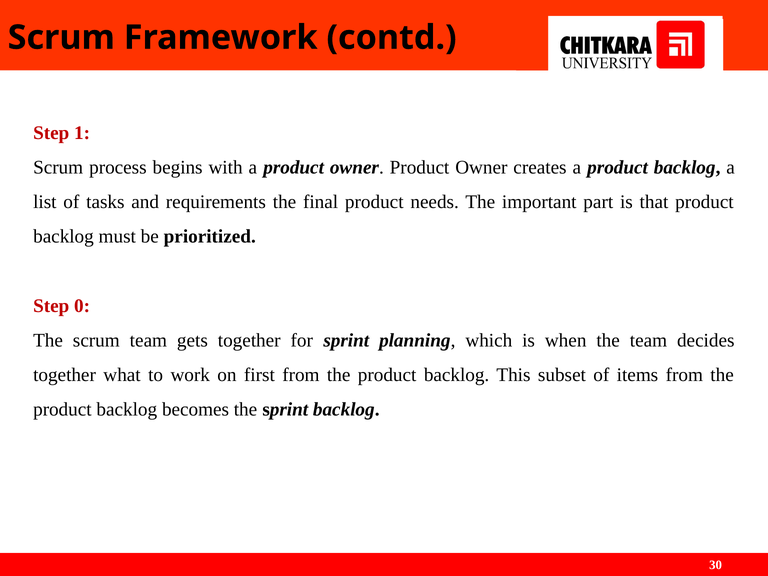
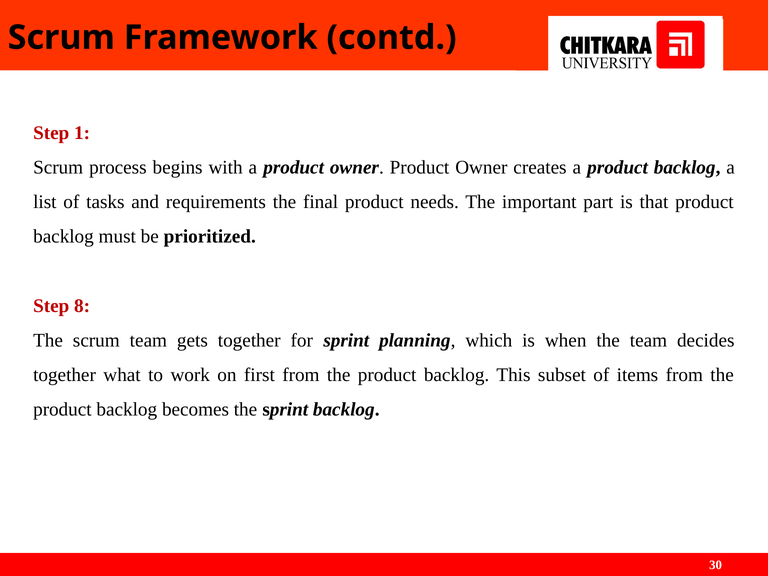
0: 0 -> 8 (82, 306)
